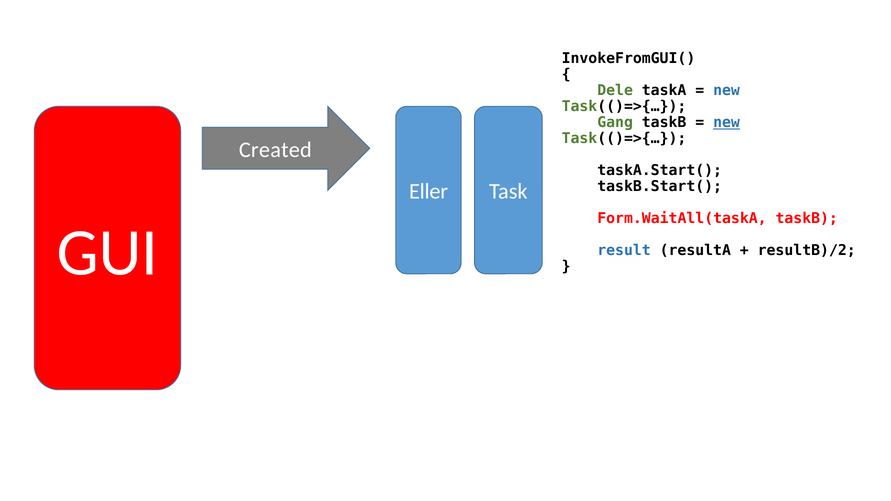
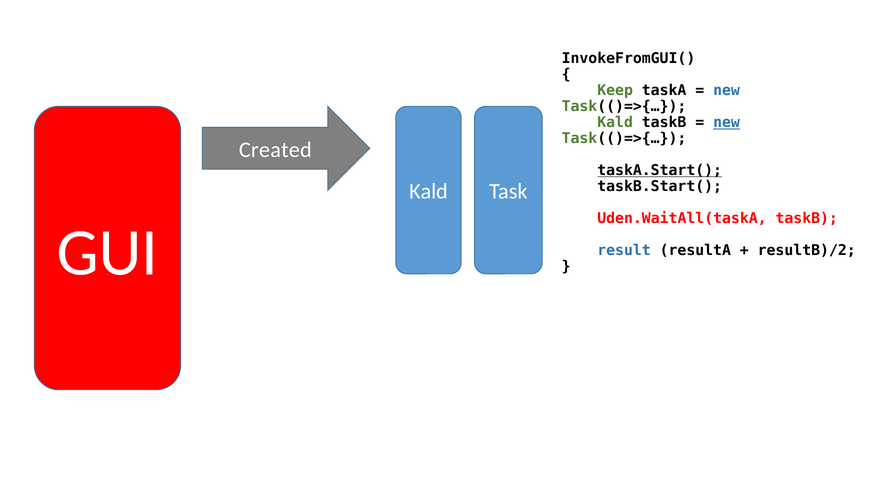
Dele: Dele -> Keep (615, 90)
Gang: Gang -> Kald (615, 122)
taskA.Start( underline: none -> present (660, 170)
Eller: Eller -> Kald (428, 192)
Form.WaitAll(taskA: Form.WaitAll(taskA -> Uden.WaitAll(taskA (682, 218)
